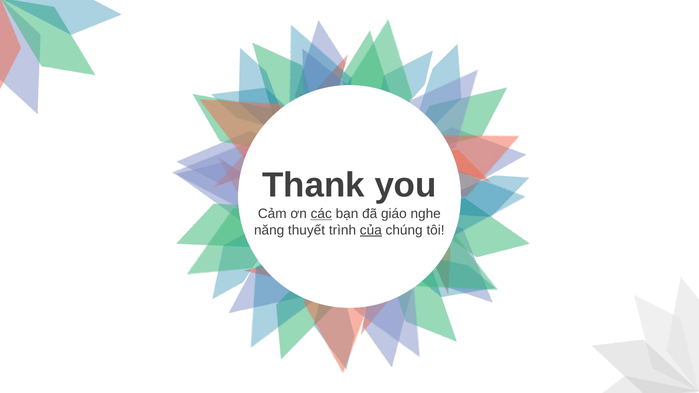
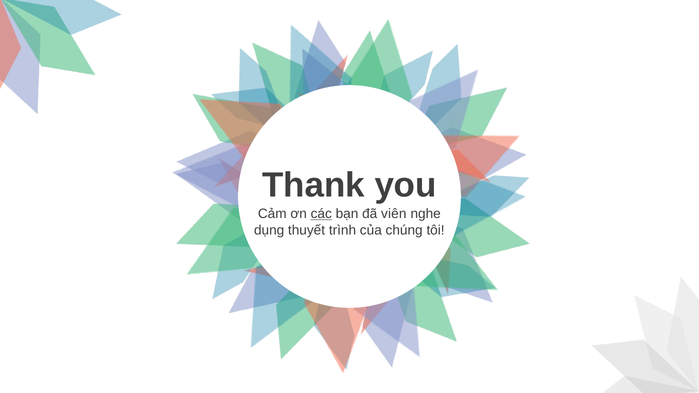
giáo: giáo -> viên (394, 214)
năng: năng -> dụng (269, 230)
của underline: present -> none (371, 230)
